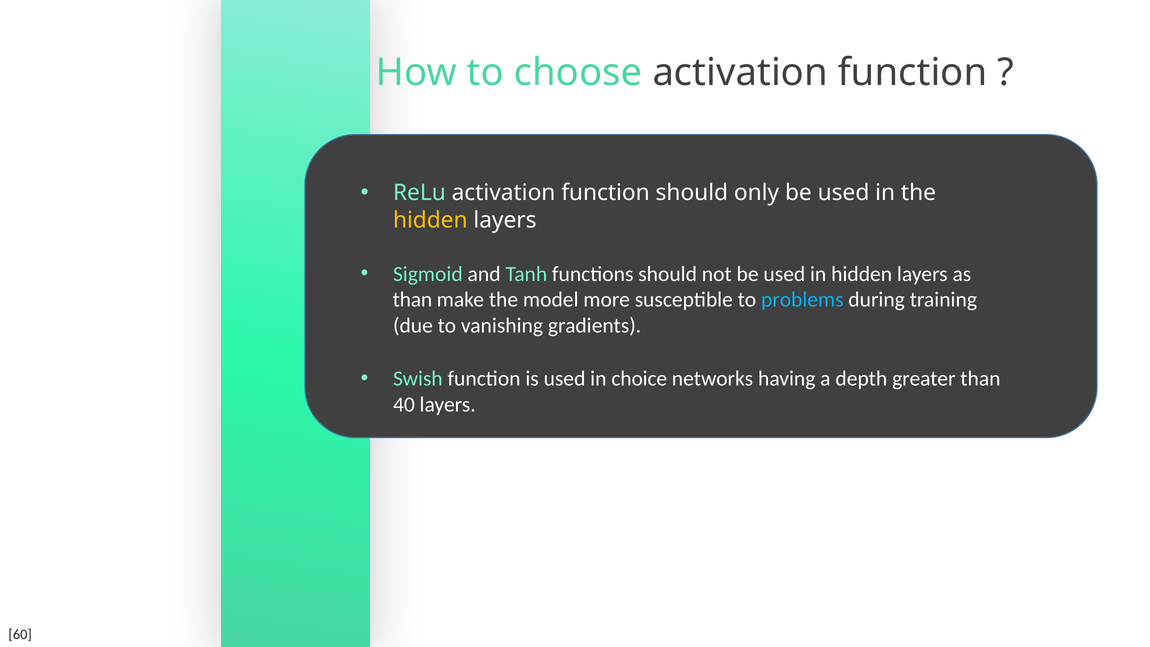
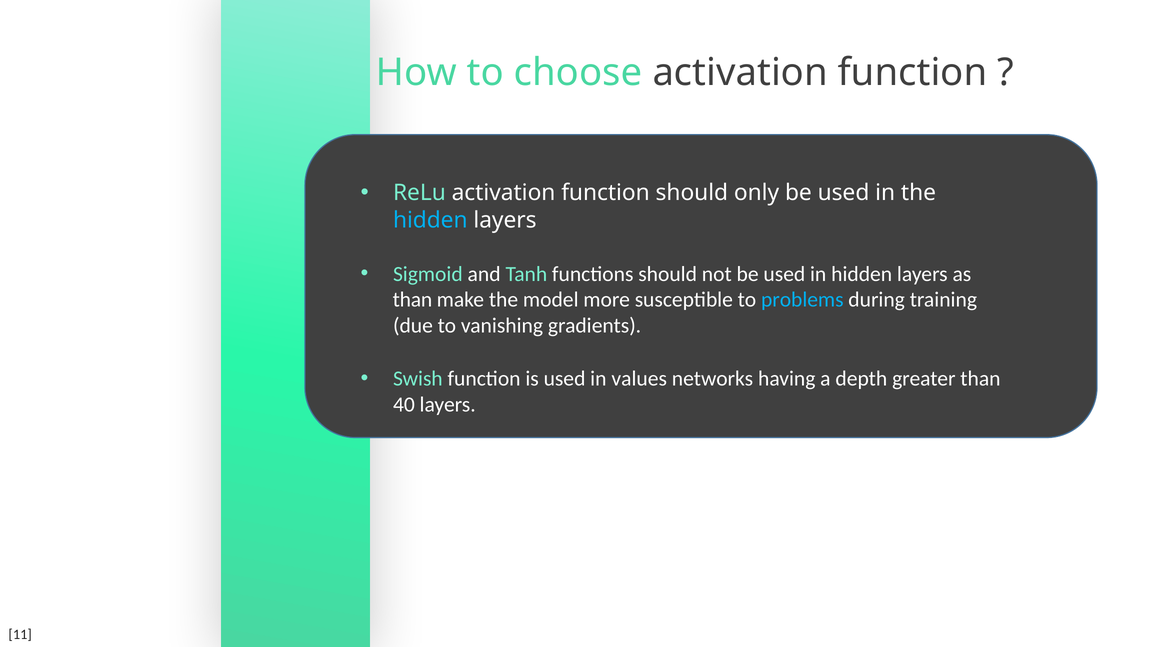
hidden colour: yellow -> light blue (430, 220)
choice: choice -> values (639, 379)
60: 60 -> 11 (20, 635)
